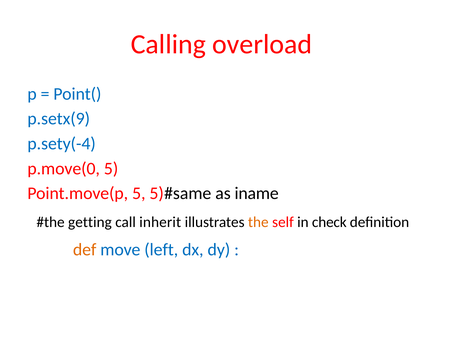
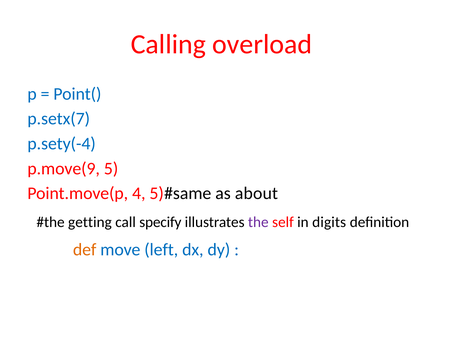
p.setx(9: p.setx(9 -> p.setx(7 (59, 119)
p.move(0: p.move(0 -> p.move(9 (64, 169)
Point.move(p 5: 5 -> 4 (139, 193)
iname: iname -> about (256, 193)
inherit: inherit -> specify (160, 222)
the colour: orange -> purple (258, 222)
check: check -> digits (329, 222)
